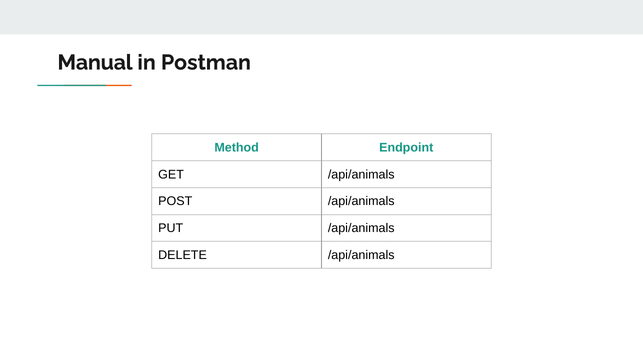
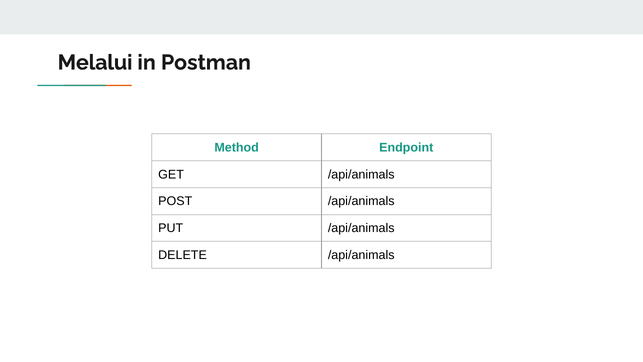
Manual: Manual -> Melalui (95, 62)
